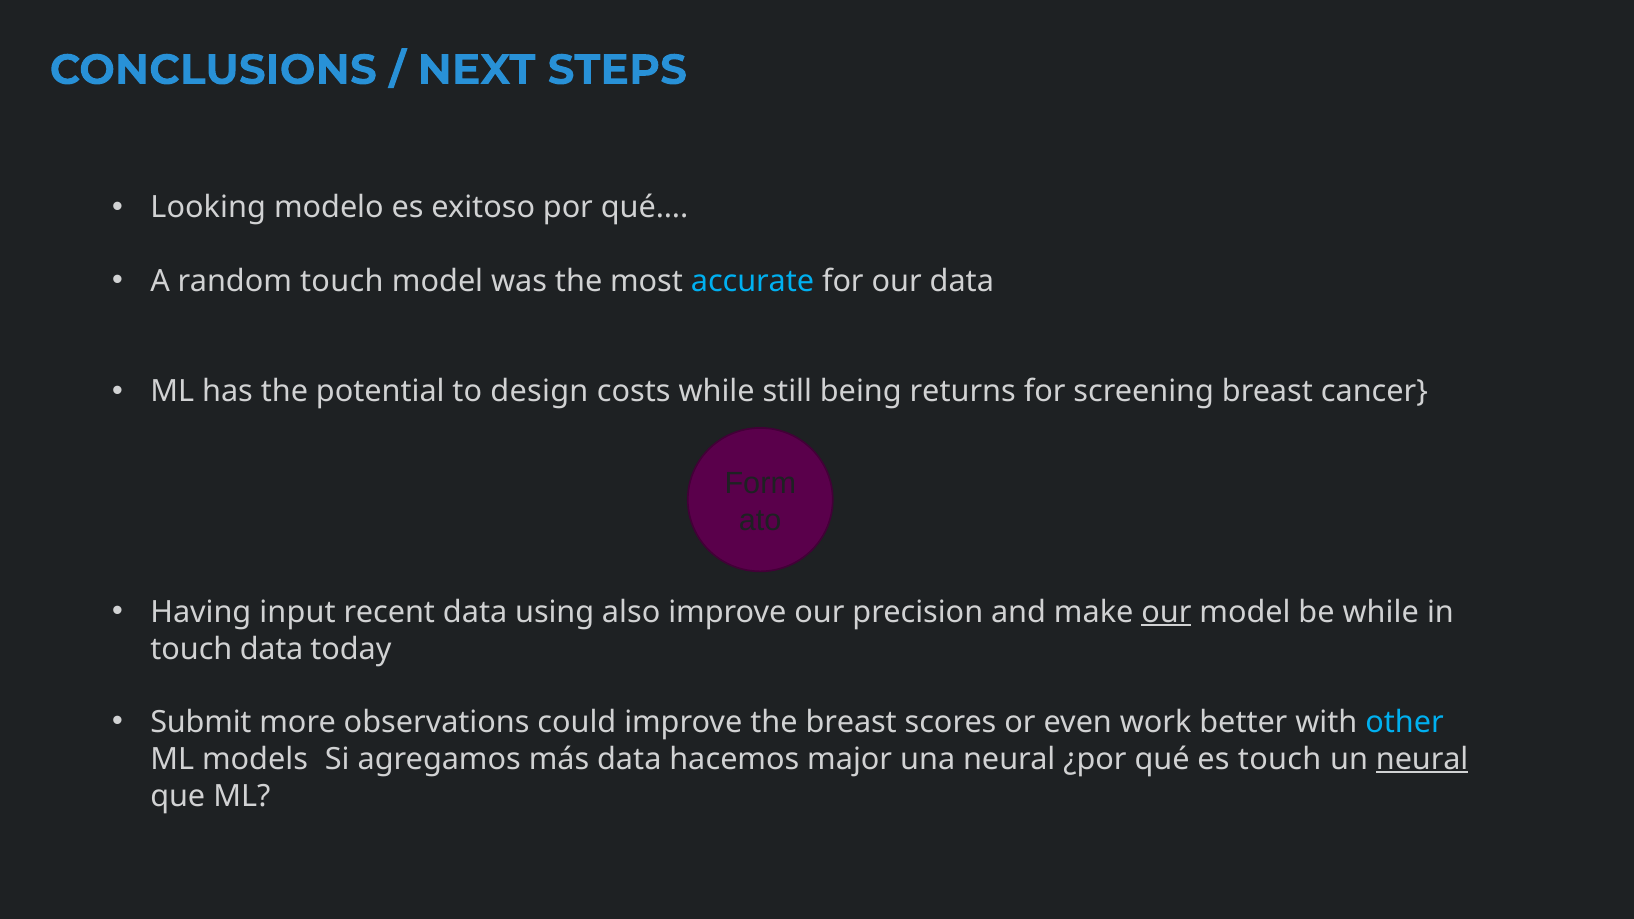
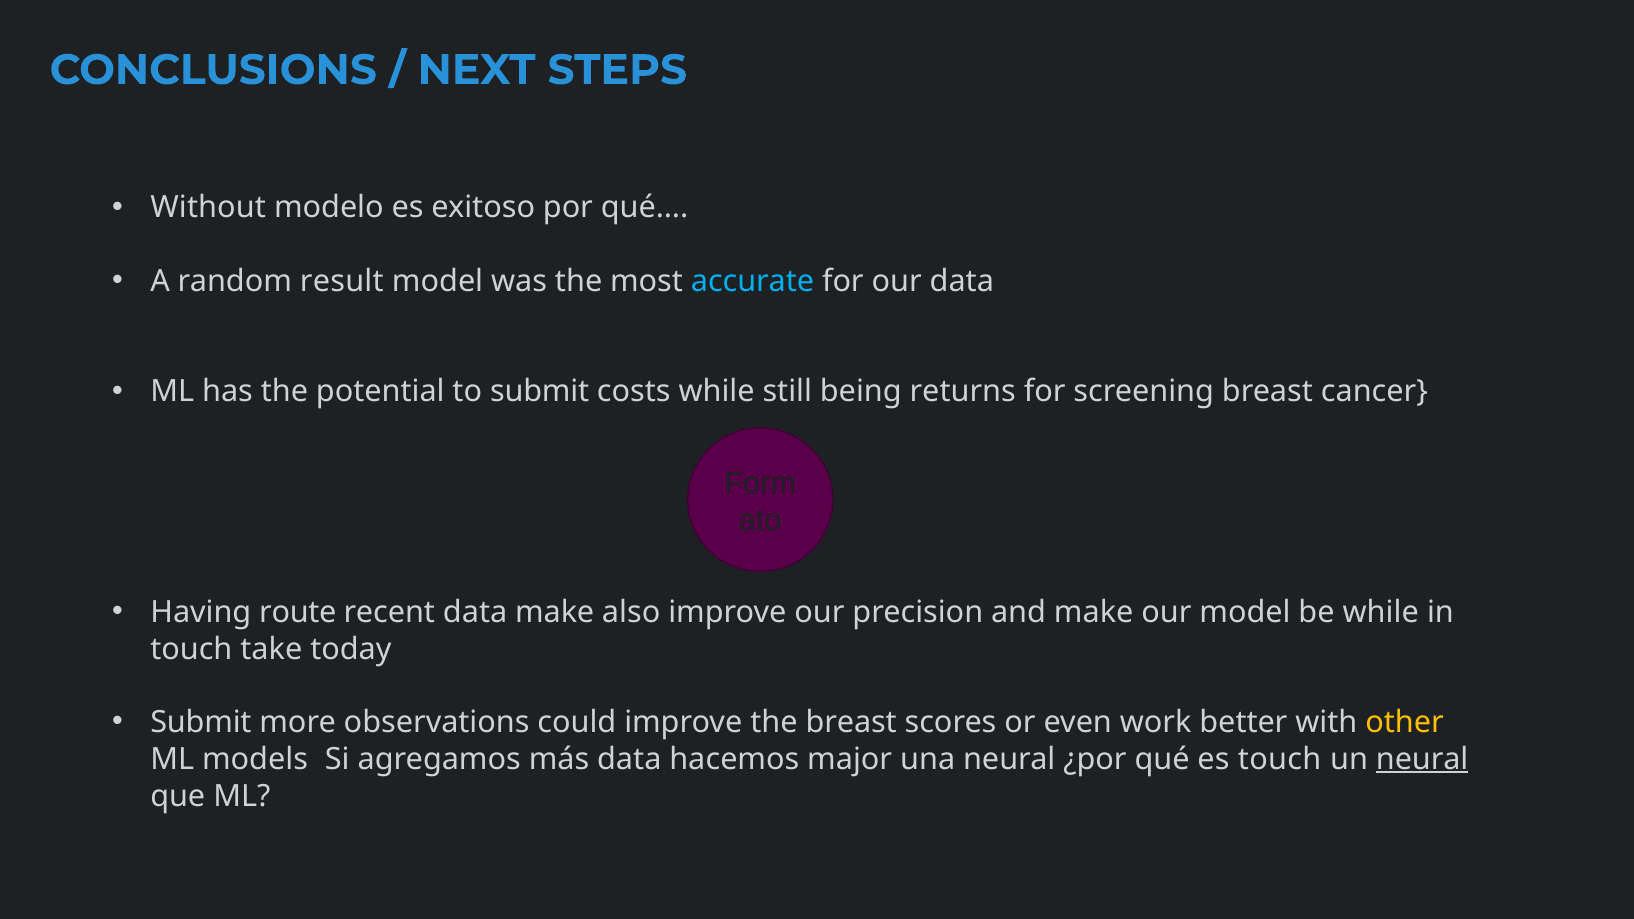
Looking: Looking -> Without (208, 208)
random touch: touch -> result (342, 281)
to design: design -> submit (540, 392)
input: input -> route (298, 612)
data using: using -> make (555, 612)
our underline: present -> none (1166, 612)
touch data: data -> take (271, 649)
other colour: light blue -> yellow (1405, 723)
